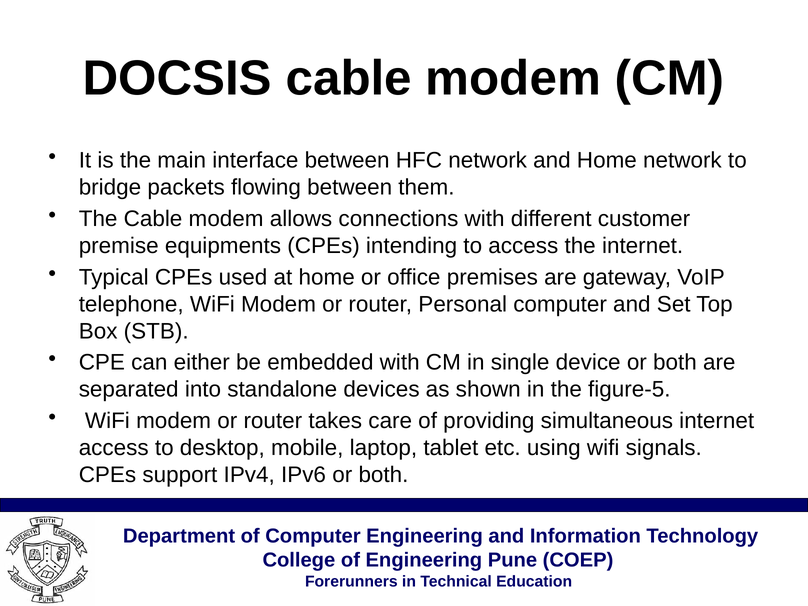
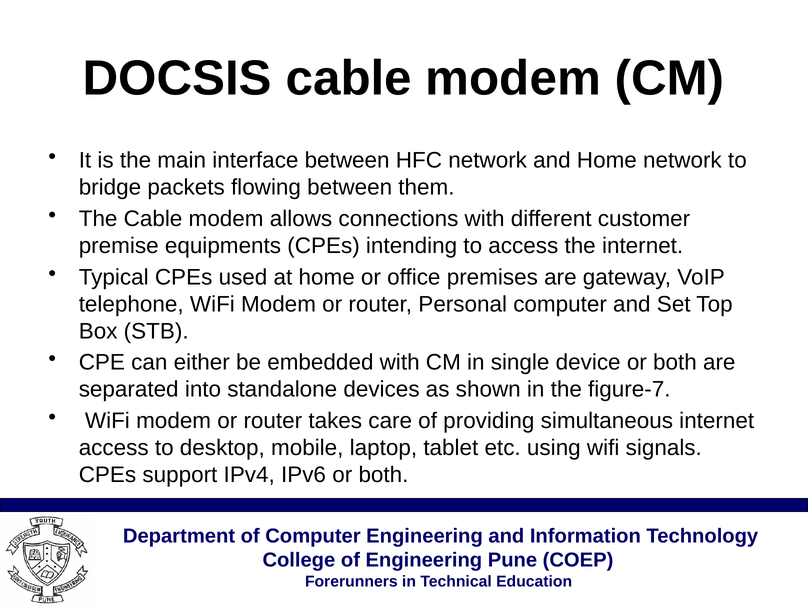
figure-5: figure-5 -> figure-7 (629, 389)
